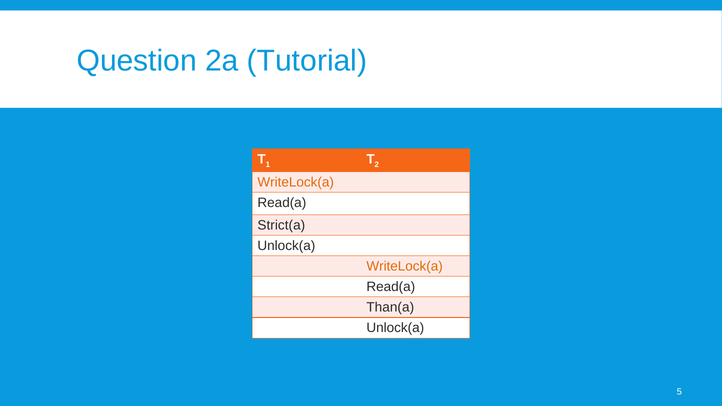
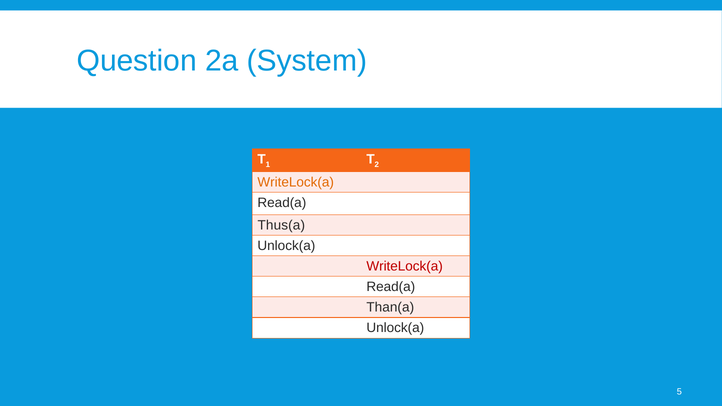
Tutorial: Tutorial -> System (307, 61)
Strict(a: Strict(a -> Thus(a (281, 225)
WriteLock(a colour: orange -> red (405, 266)
